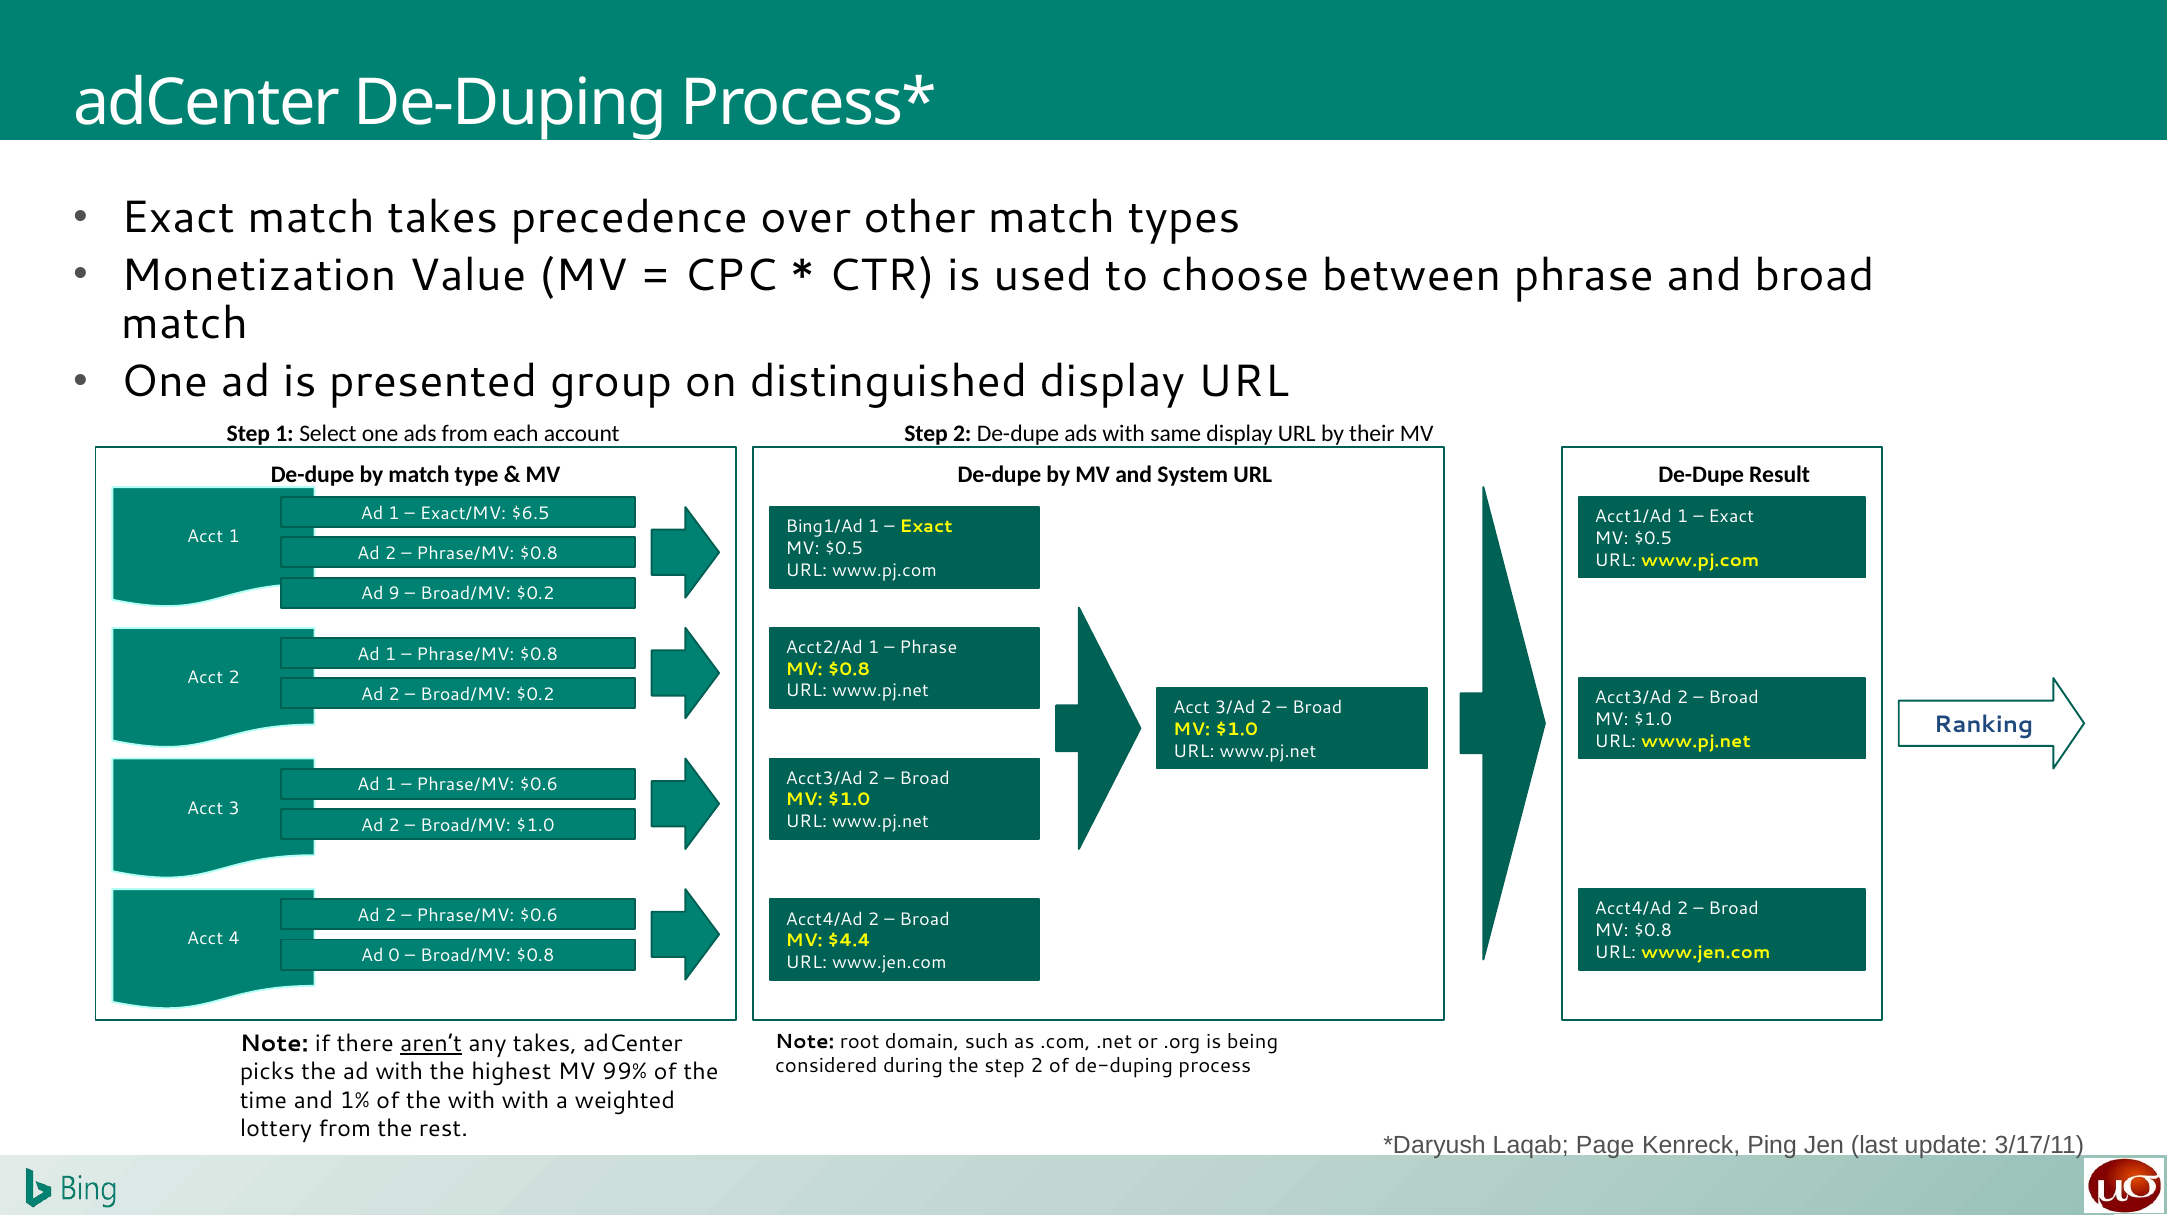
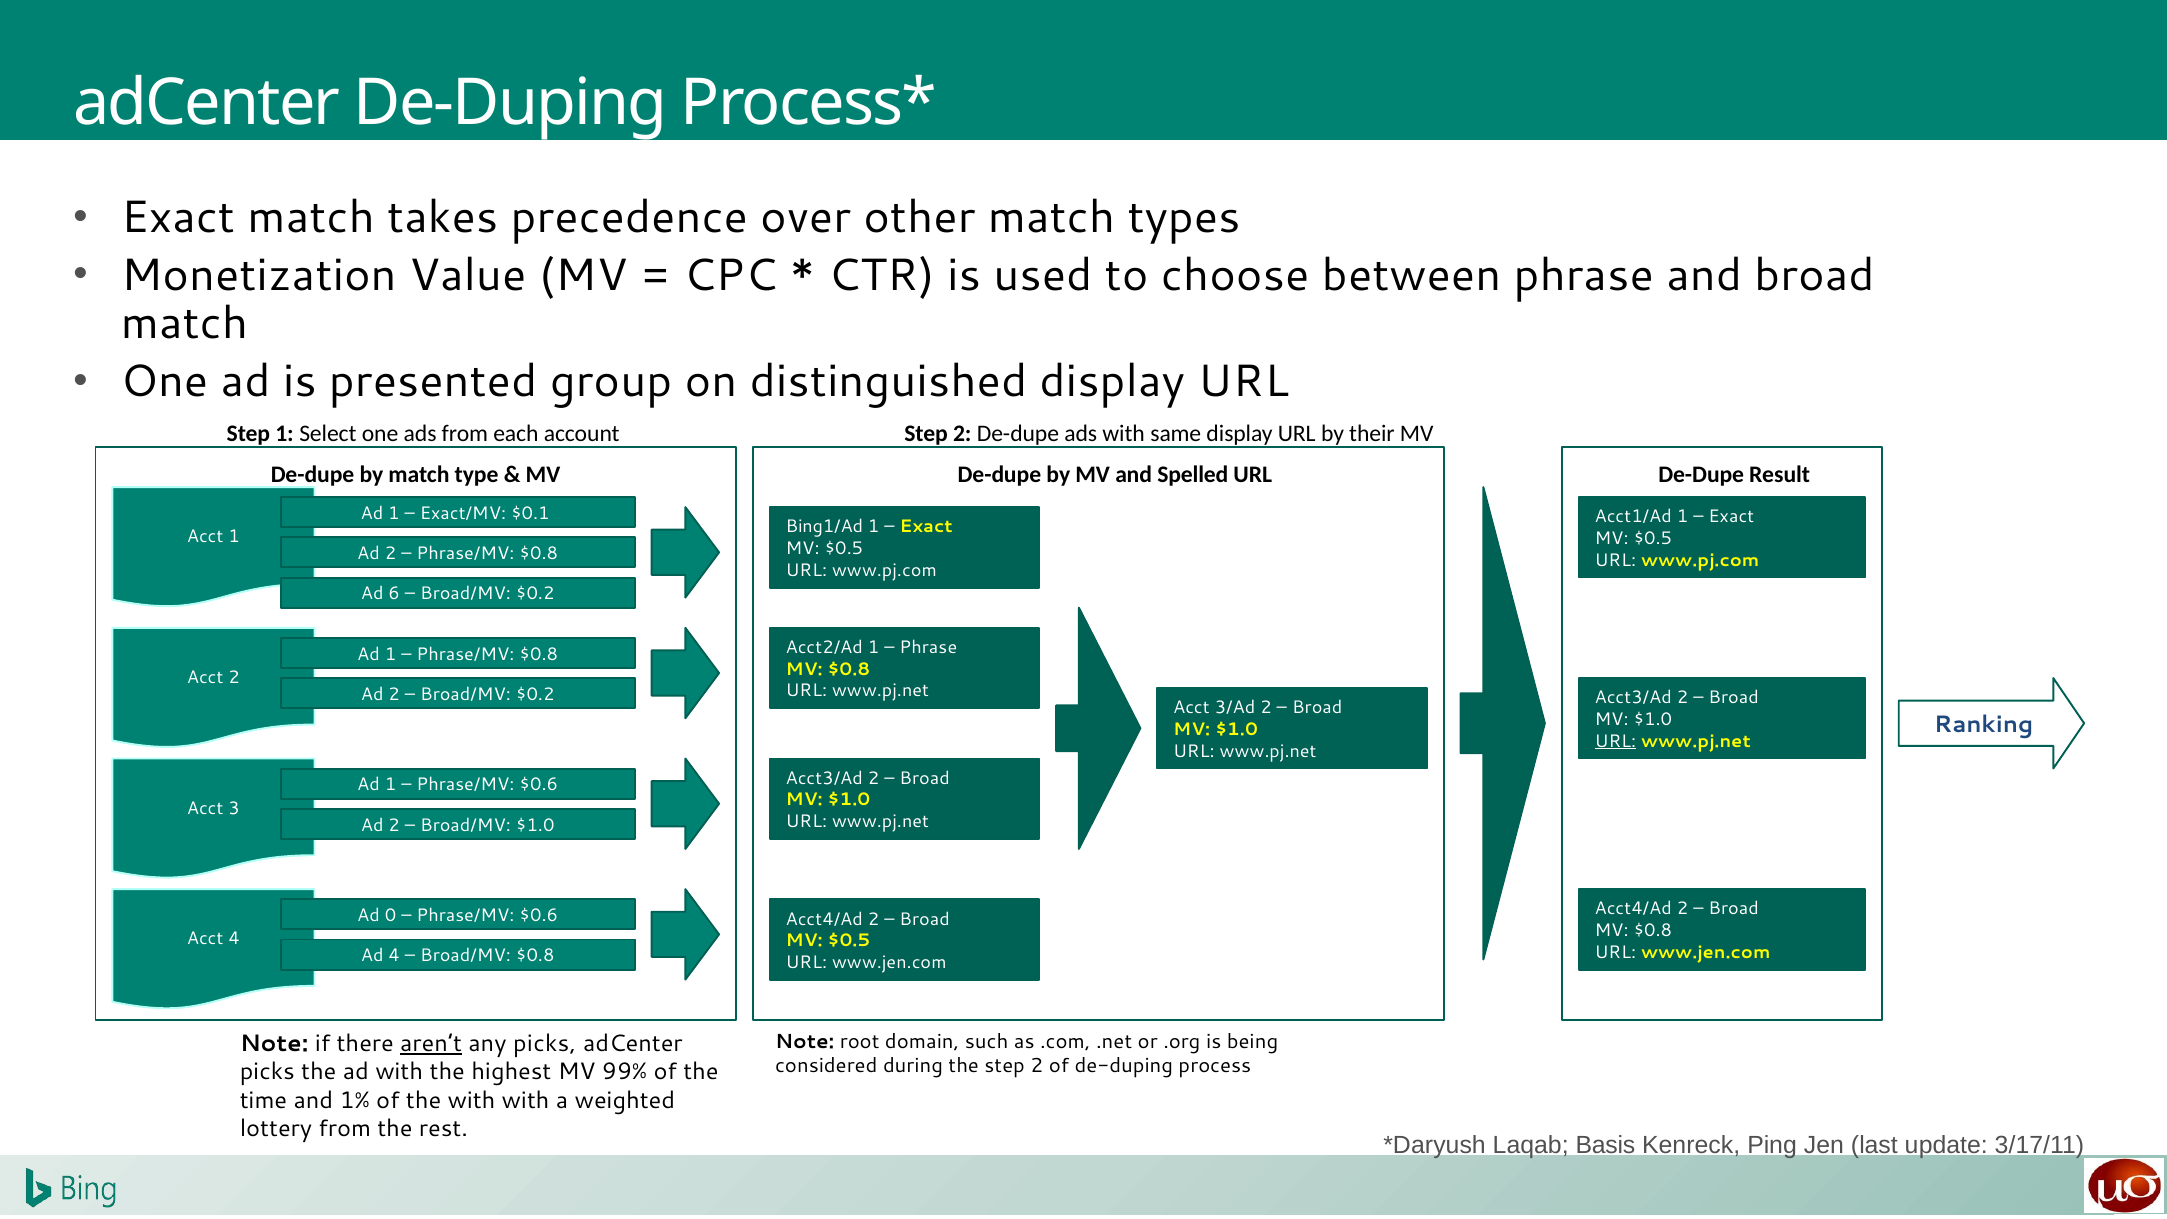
System: System -> Spelled (1193, 474)
$6.5: $6.5 -> $0.1 (530, 513)
9: 9 -> 6 (394, 594)
URL underline: none -> present (1615, 741)
2: 2 -> 0 (391, 916)
$4.4: $4.4 -> $0.5 (849, 941)
Ad 0: 0 -> 4 (394, 956)
any takes: takes -> picks (545, 1044)
Page: Page -> Basis (1605, 1145)
